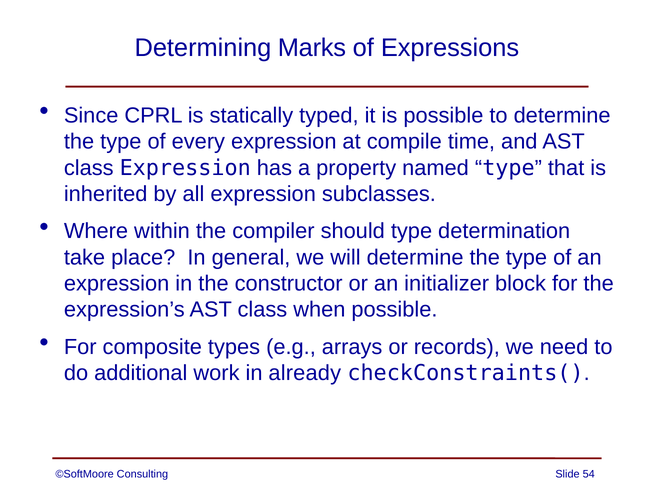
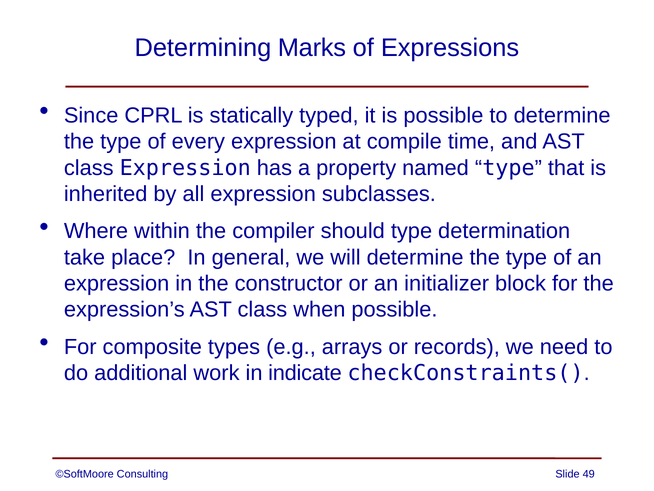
already: already -> indicate (305, 373)
54: 54 -> 49 (589, 474)
